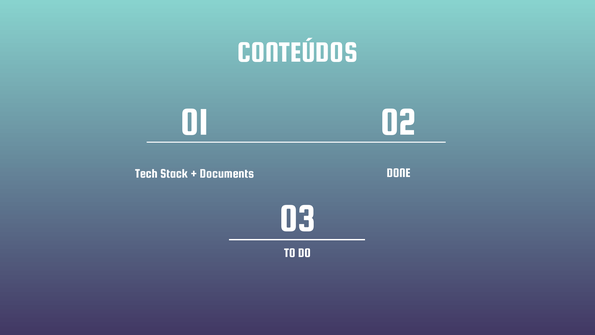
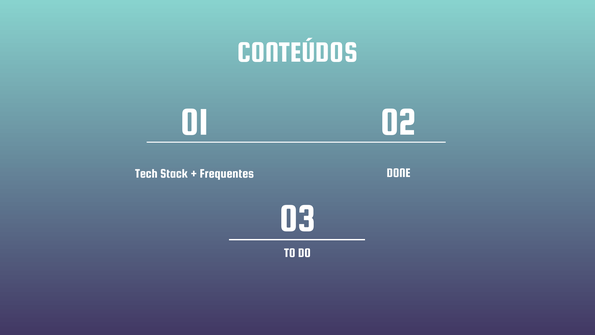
Documents: Documents -> Frequentes (227, 173)
